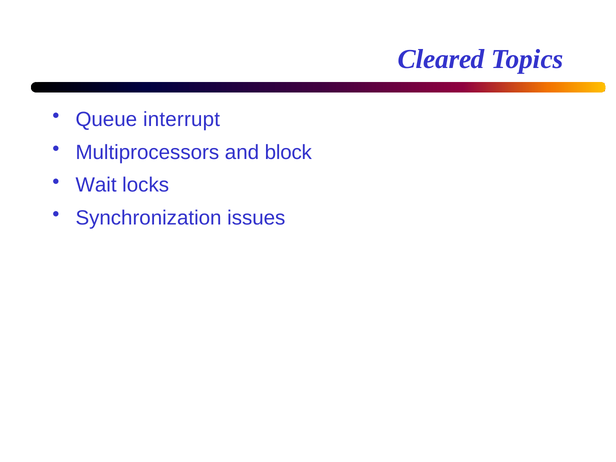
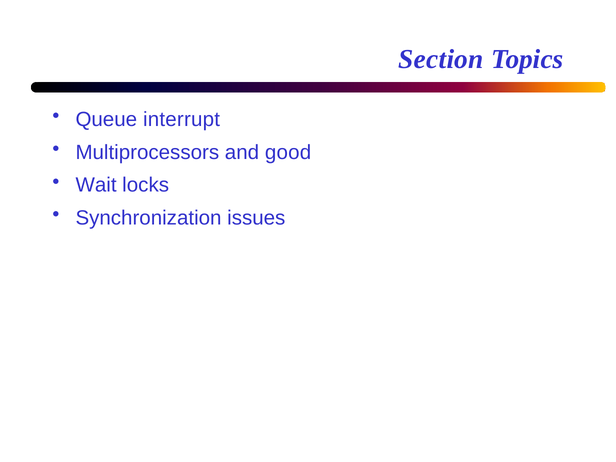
Cleared: Cleared -> Section (441, 59)
block: block -> good (288, 152)
